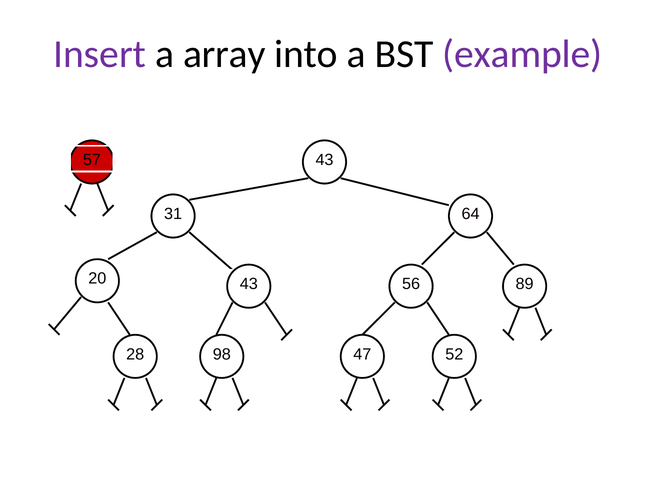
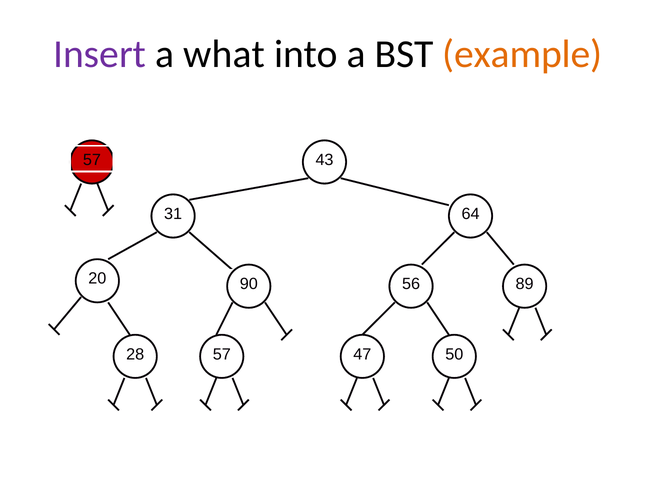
array: array -> what (224, 54)
example colour: purple -> orange (522, 54)
20 43: 43 -> 90 (249, 284)
28 98: 98 -> 57 (222, 355)
52: 52 -> 50 (454, 355)
